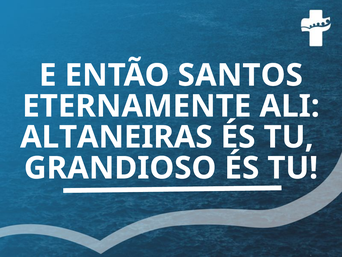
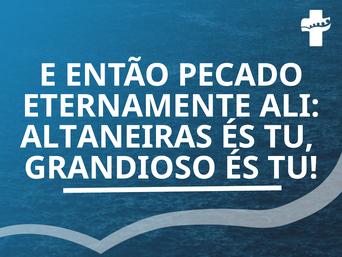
SANTOS: SANTOS -> PECADO (240, 75)
